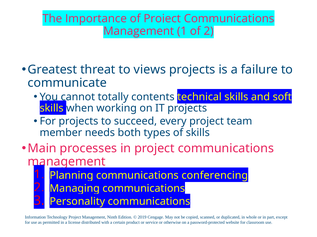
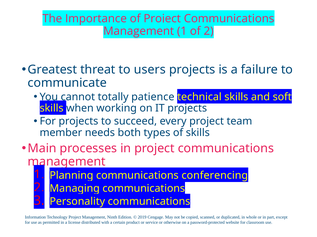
views: views -> users (150, 70)
contents: contents -> patience (153, 97)
